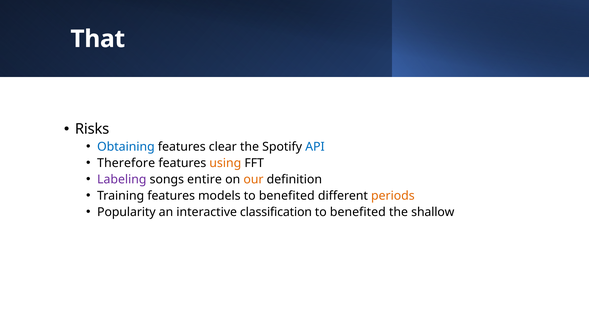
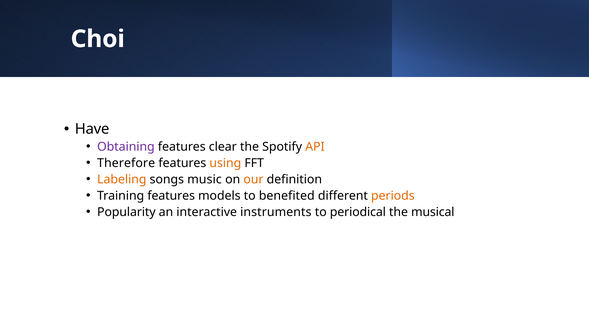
That: That -> Choi (98, 39)
Risks: Risks -> Have (92, 129)
Obtaining colour: blue -> purple (126, 147)
API colour: blue -> orange (315, 147)
Labeling colour: purple -> orange (122, 180)
entire: entire -> music (205, 180)
classification: classification -> instruments (276, 212)
benefited: benefited -> periodical (358, 212)
shallow: shallow -> musical (433, 212)
